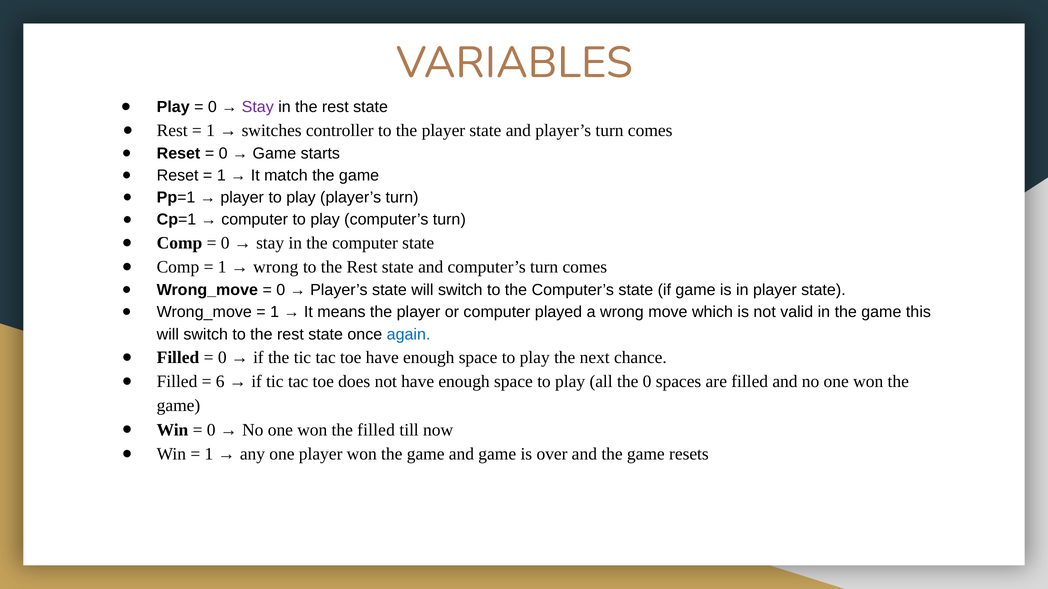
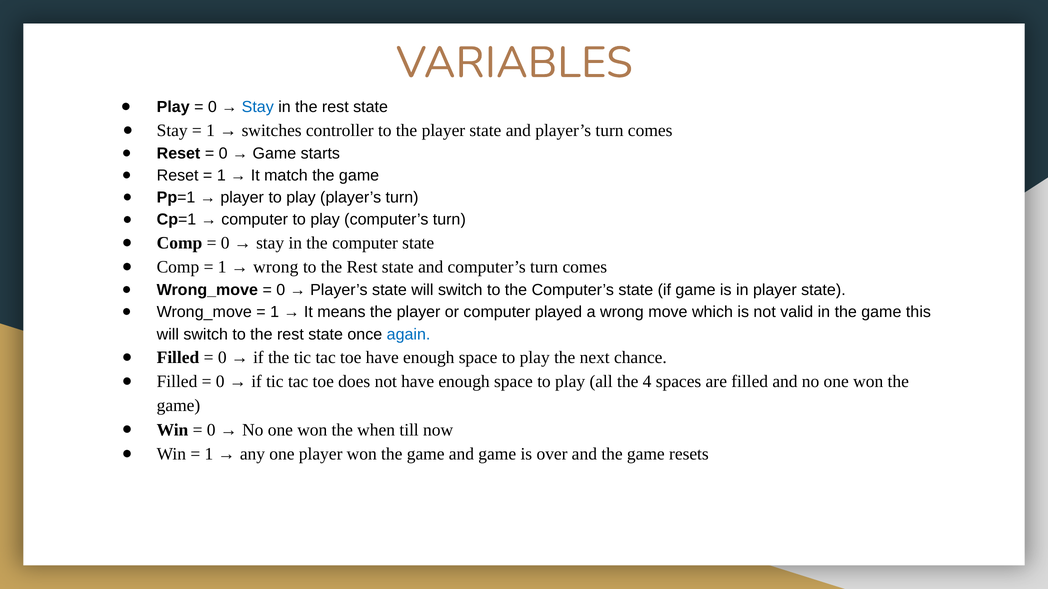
Stay colour: purple -> blue (258, 107)
Rest: Rest -> Stay (172, 130)
6: 6 -> 0 (220, 382)
the 0: 0 -> 4 (647, 382)
the filled: filled -> when (376, 430)
